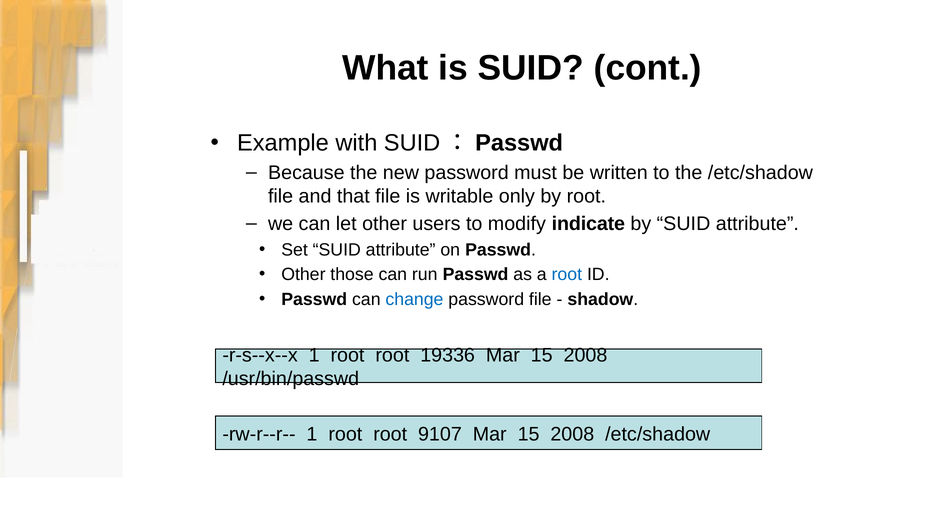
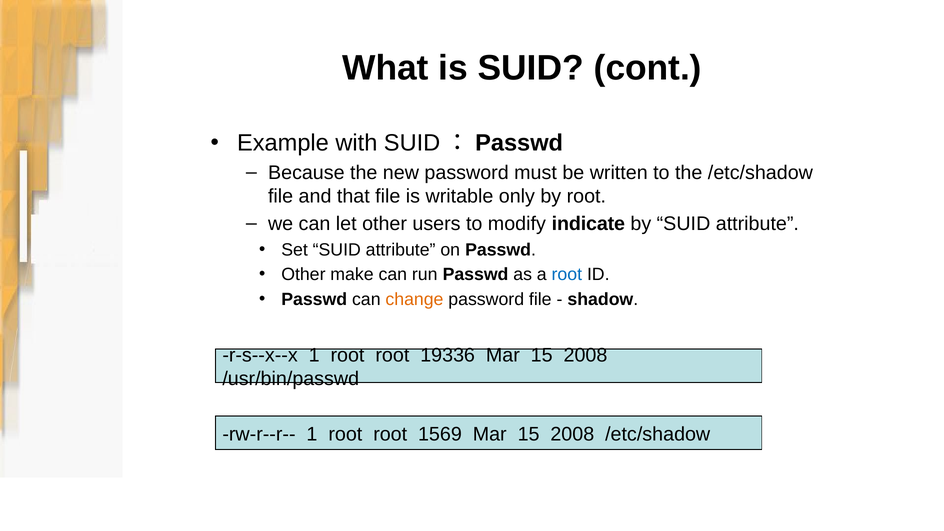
those: those -> make (352, 275)
change colour: blue -> orange (414, 299)
9107: 9107 -> 1569 (440, 434)
